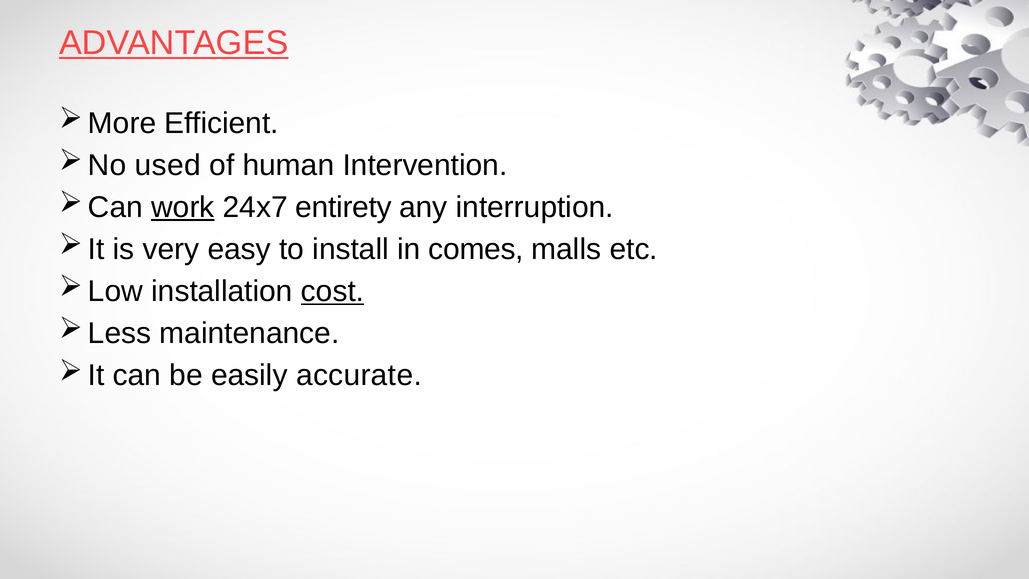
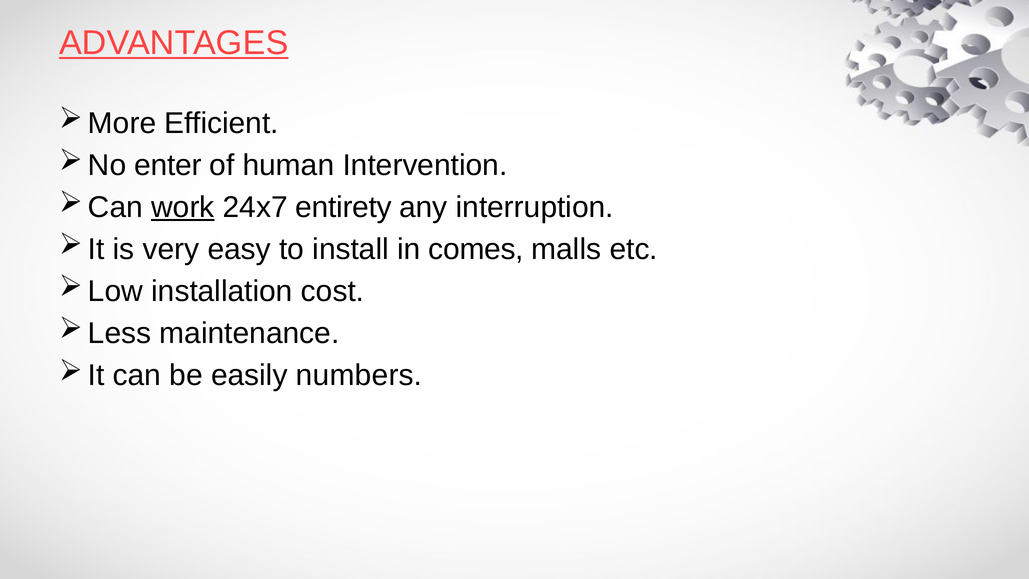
used: used -> enter (168, 165)
cost underline: present -> none (333, 291)
accurate: accurate -> numbers (359, 375)
